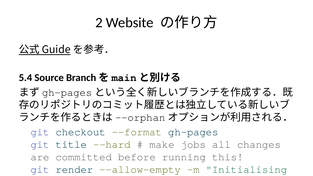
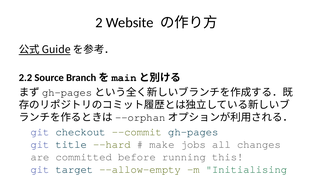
5.4: 5.4 -> 2.2 (25, 78)
--format: --format -> --commit (137, 132)
git render: render -> target (74, 170)
